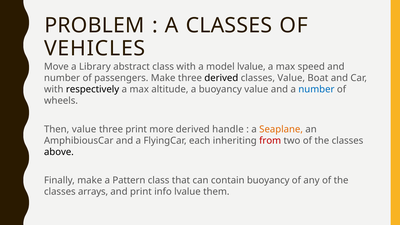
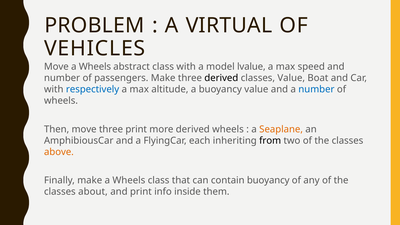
A CLASSES: CLASSES -> VIRTUAL (229, 25)
Library: Library -> Wheels (95, 67)
respectively colour: black -> blue (93, 89)
Then value: value -> move (84, 129)
derived handle: handle -> wheels (228, 129)
from colour: red -> black (270, 141)
above colour: black -> orange (59, 152)
make a Pattern: Pattern -> Wheels (129, 180)
arrays: arrays -> about (93, 192)
info lvalue: lvalue -> inside (187, 192)
